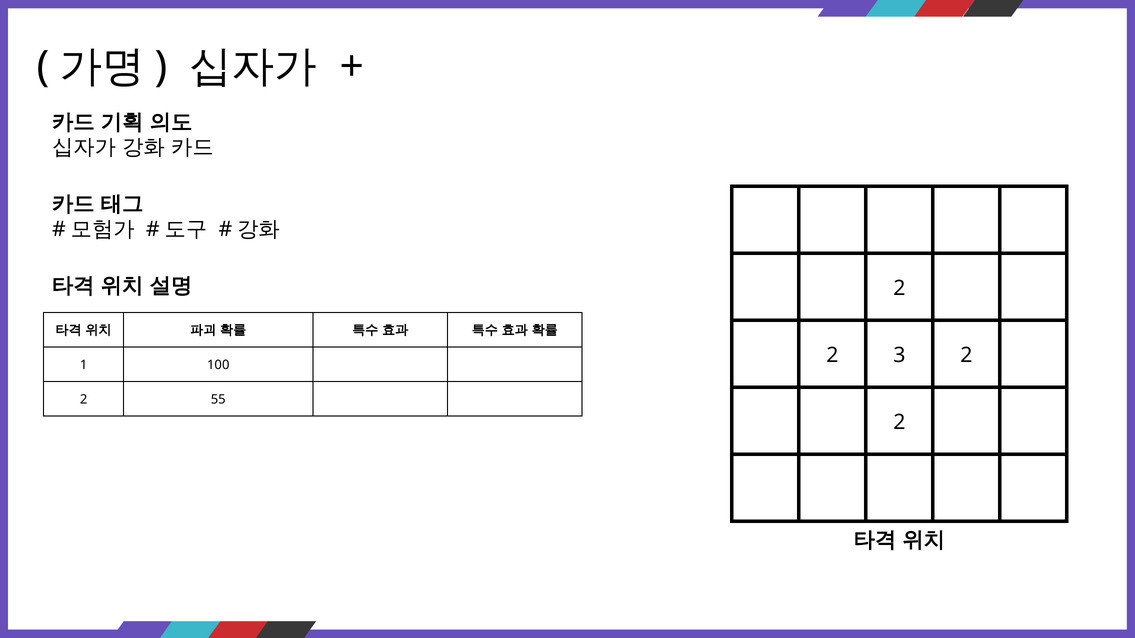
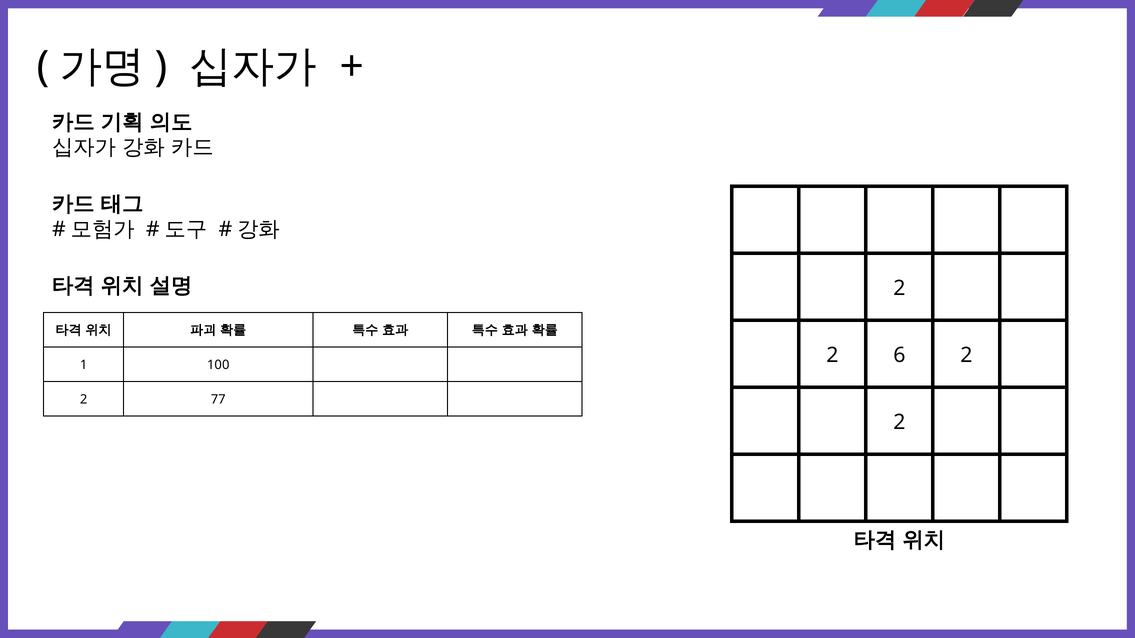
3: 3 -> 6 (899, 355)
55: 55 -> 77 (218, 400)
